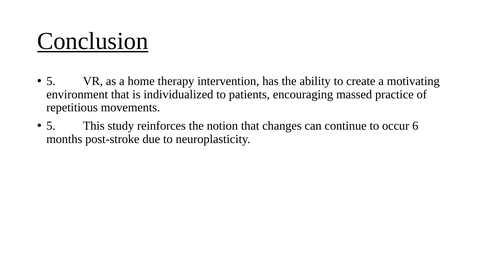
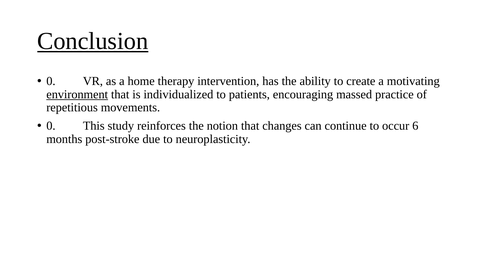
5: 5 -> 0 (51, 81)
environment underline: none -> present (77, 94)
5: 5 -> 0 (51, 126)
